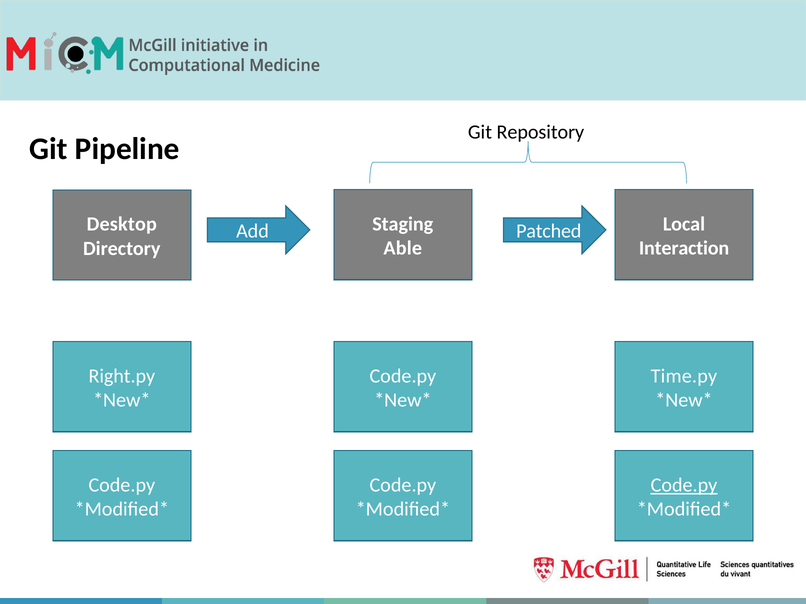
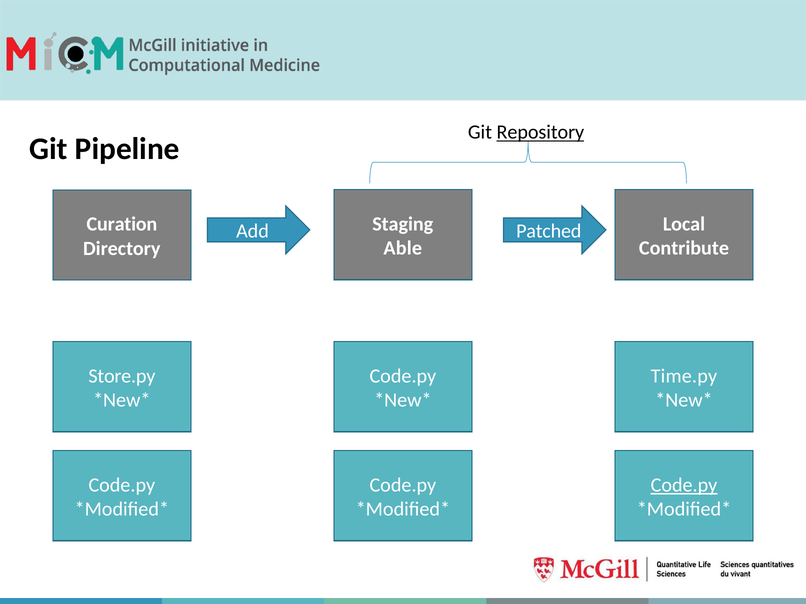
Repository underline: none -> present (540, 132)
Desktop: Desktop -> Curation (122, 224)
Interaction: Interaction -> Contribute (684, 248)
Right.py: Right.py -> Store.py (122, 376)
